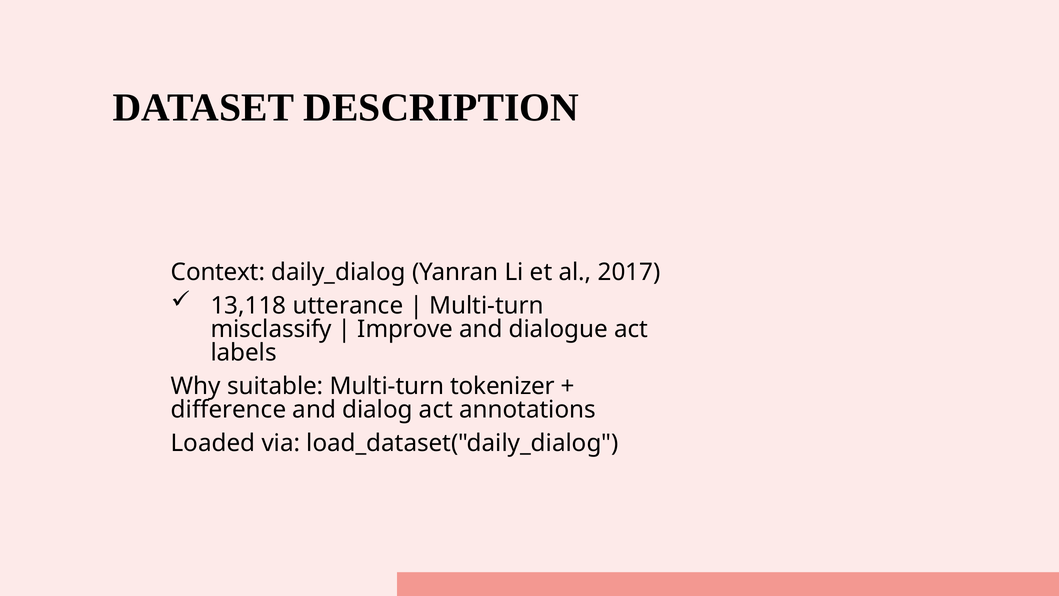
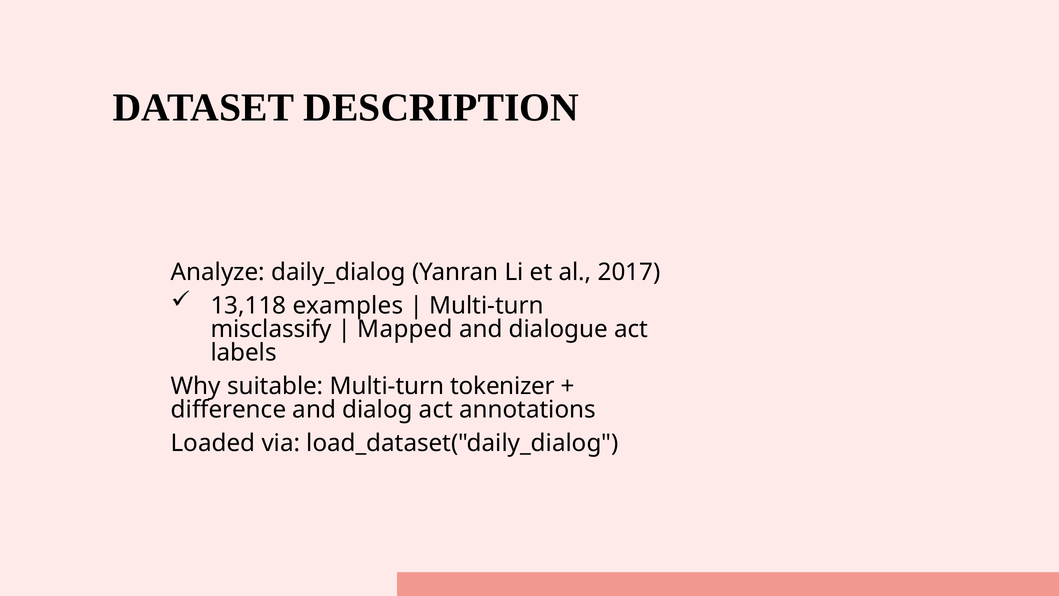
Context: Context -> Analyze (218, 272)
utterance: utterance -> examples (348, 305)
Improve: Improve -> Mapped (405, 329)
